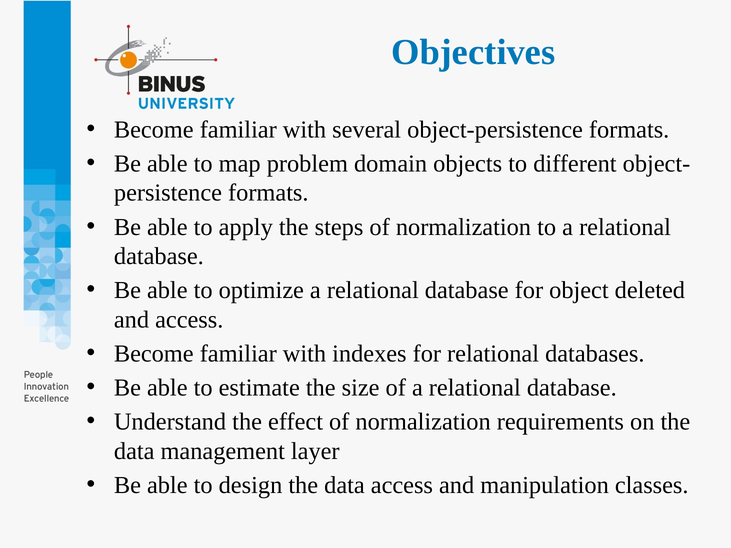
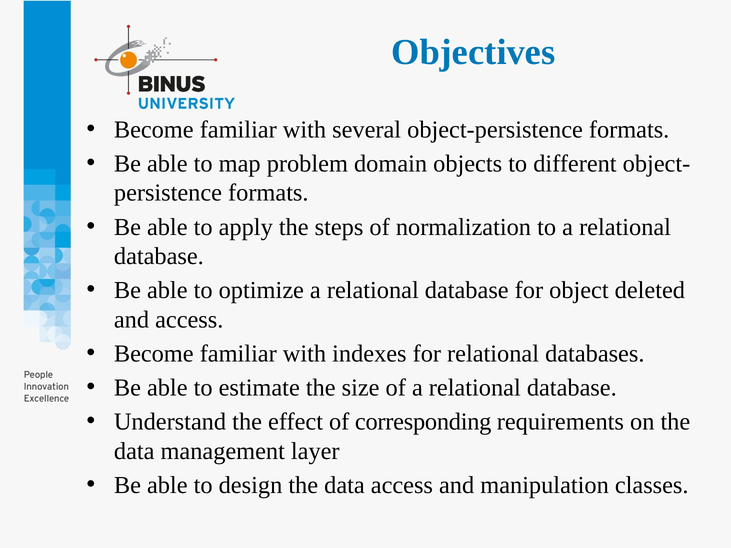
effect of normalization: normalization -> corresponding (423, 422)
